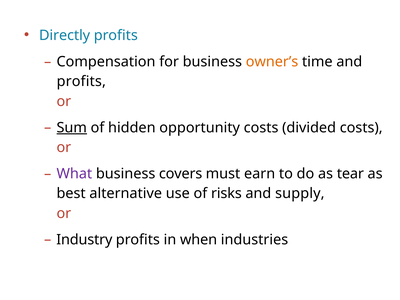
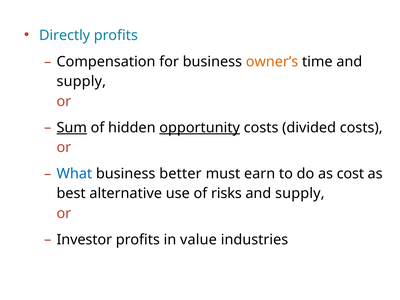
profits: profits -> supply (81, 81)
opportunity underline: none -> present (200, 128)
What colour: purple -> blue (74, 174)
covers: covers -> better (180, 174)
tear: tear -> cost (350, 174)
Industry: Industry -> Investor (84, 240)
when: when -> value (198, 240)
